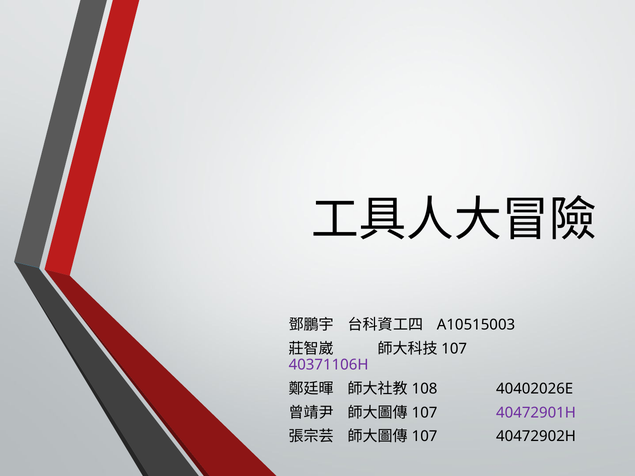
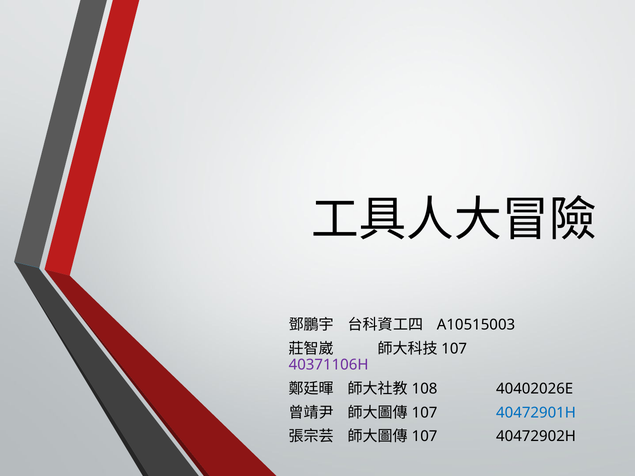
40472901H colour: purple -> blue (536, 413)
